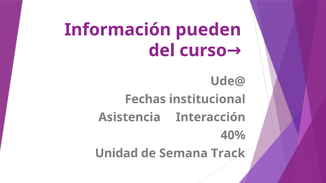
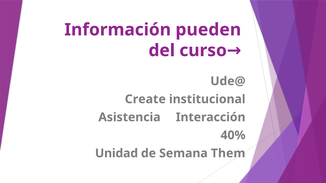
Fechas: Fechas -> Create (145, 99)
Track: Track -> Them (228, 154)
